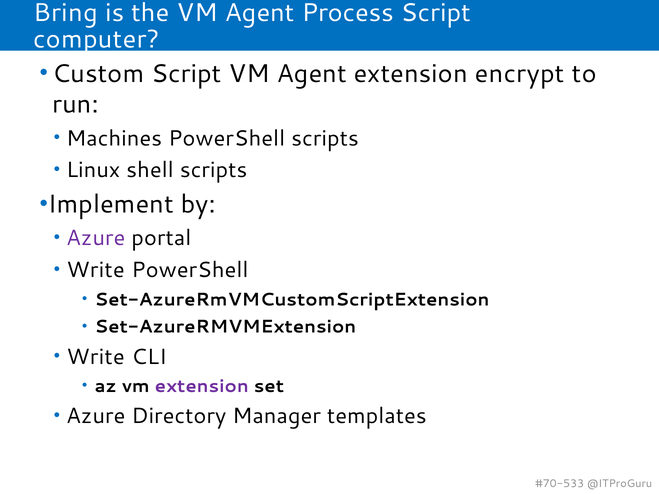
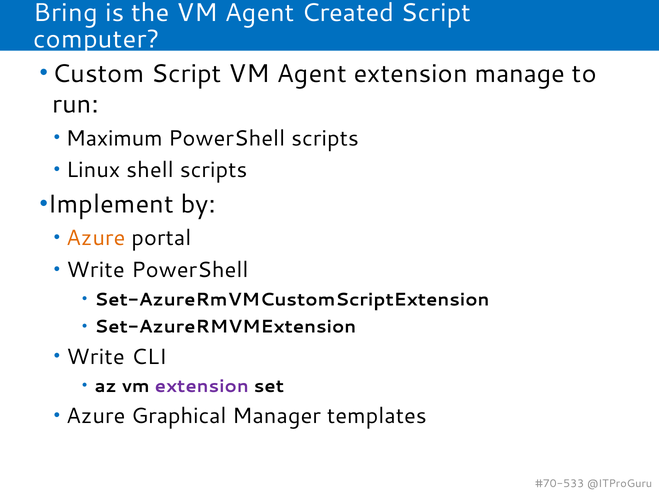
Process: Process -> Created (348, 13)
encrypt: encrypt -> manage (520, 74)
Machines: Machines -> Maximum (114, 138)
Azure colour: purple -> orange (96, 238)
Directory: Directory -> Graphical (179, 416)
